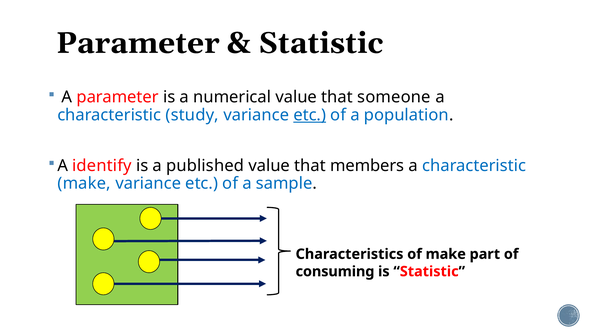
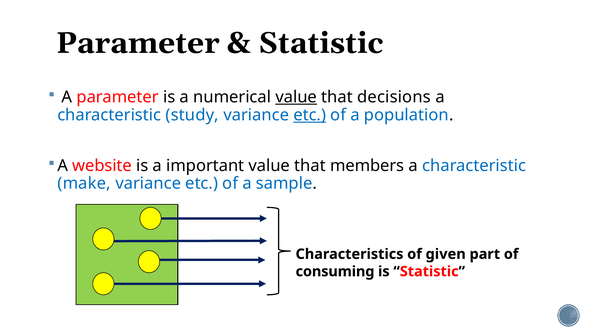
value underline: none -> present (296, 97)
someone: someone -> decisions (394, 97)
identify: identify -> website (102, 166)
published: published -> important (205, 166)
of make: make -> given (446, 254)
